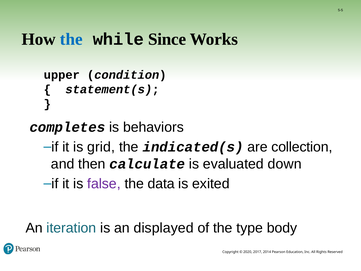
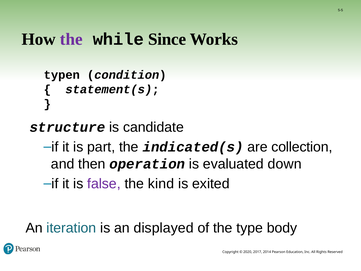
the colour: blue -> purple (71, 39)
upper: upper -> typen (62, 75)
completes: completes -> structure (67, 127)
behaviors: behaviors -> candidate (153, 127)
grid: grid -> part (101, 147)
calculate: calculate -> operation (147, 164)
data: data -> kind (161, 184)
